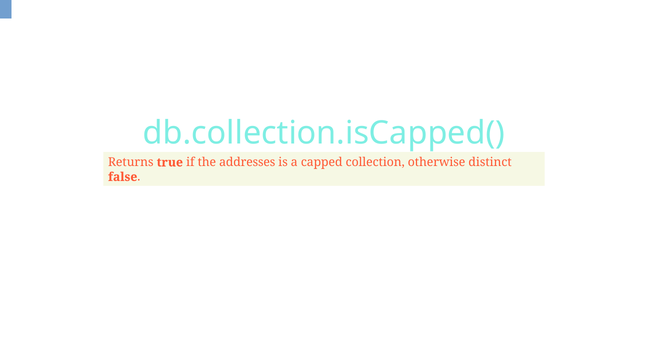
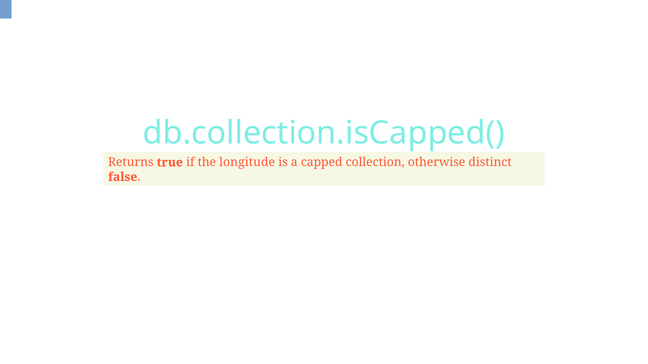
addresses: addresses -> longitude (247, 163)
